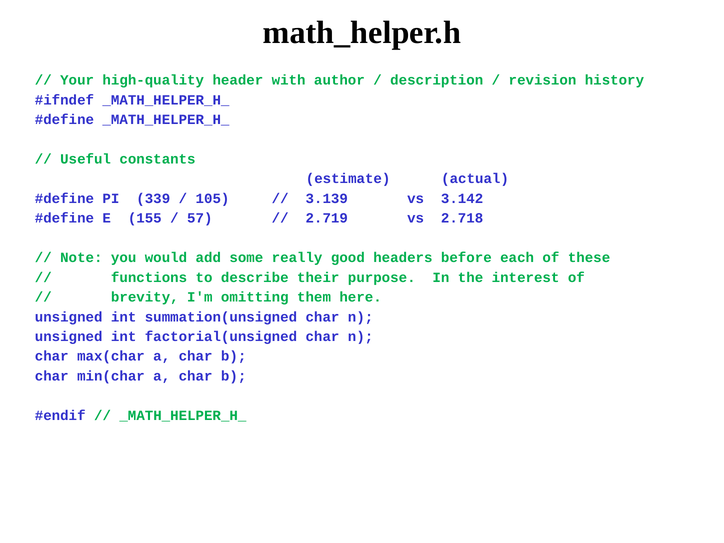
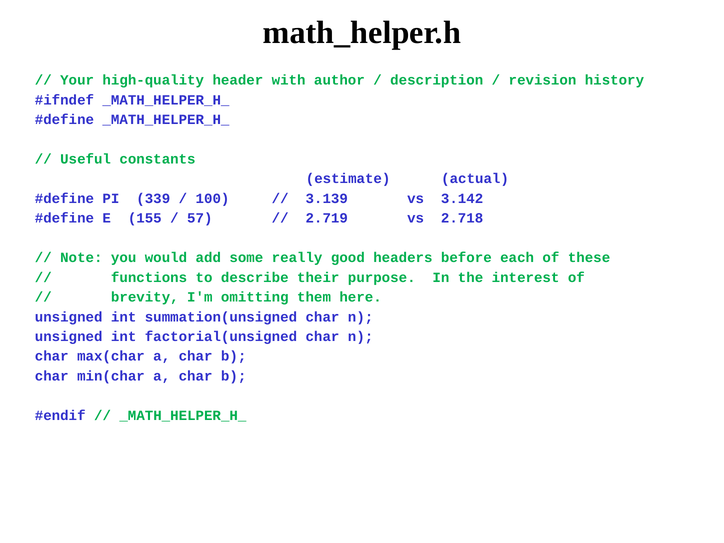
105: 105 -> 100 (213, 199)
